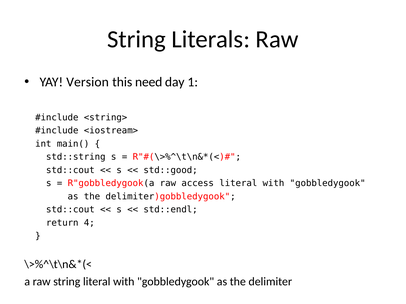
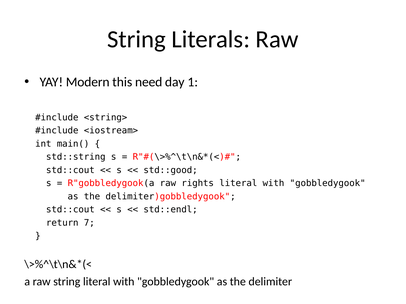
Version: Version -> Modern (88, 82)
access: access -> rights (198, 184)
4: 4 -> 7 (89, 223)
